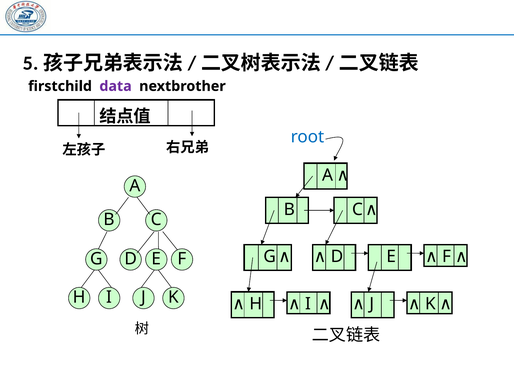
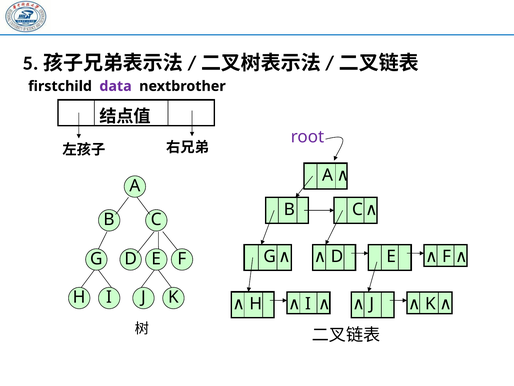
root colour: blue -> purple (308, 137)
